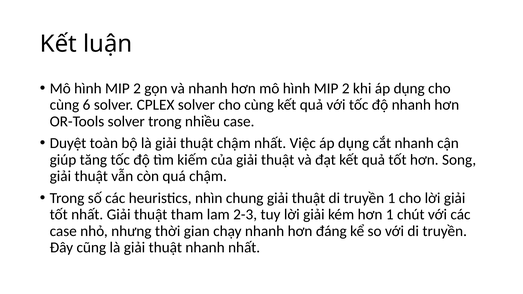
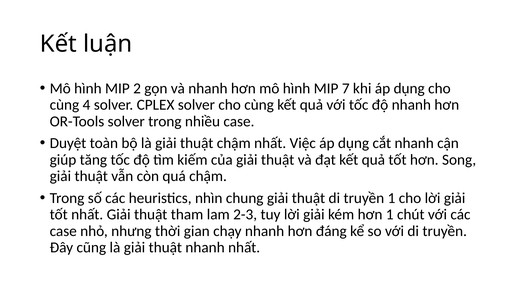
2: 2 -> 7 (346, 88)
6: 6 -> 4 (87, 105)
